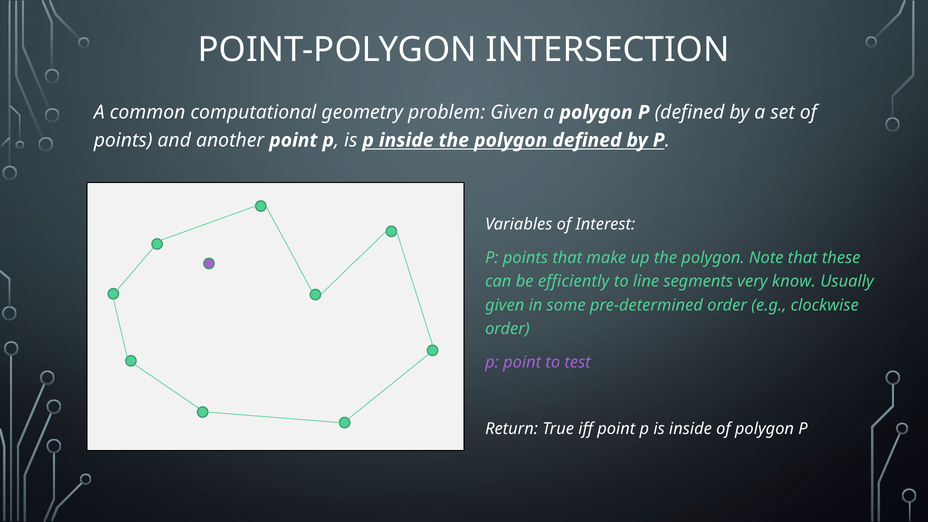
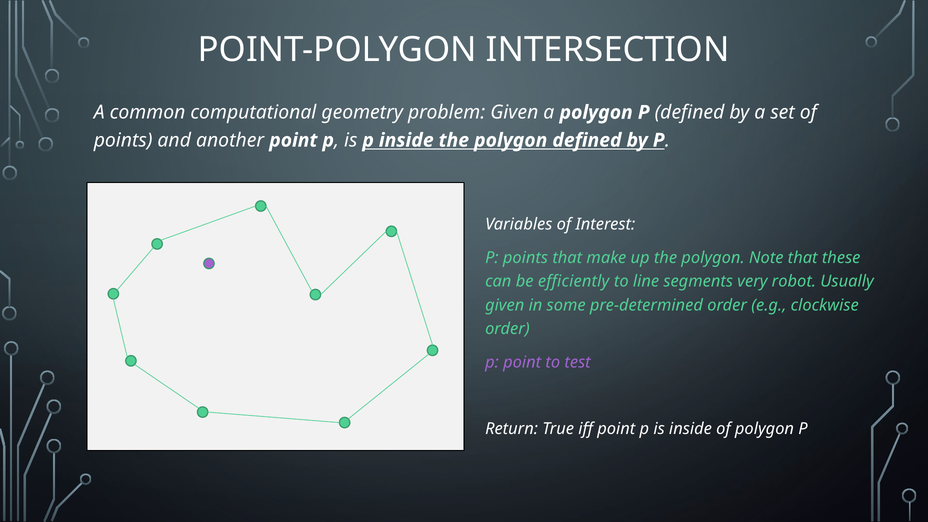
know: know -> robot (794, 281)
